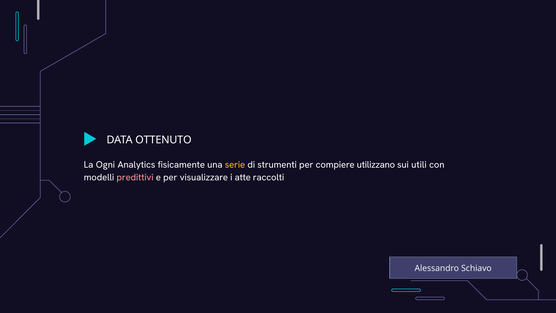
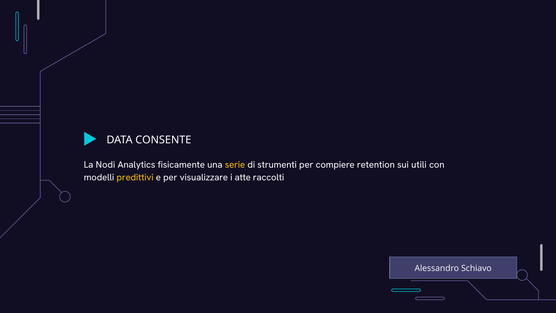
OTTENUTO: OTTENUTO -> CONSENTE (163, 140)
Ogni: Ogni -> Nodi (105, 165)
utilizzano: utilizzano -> retention (376, 165)
predittivi colour: pink -> yellow (135, 177)
